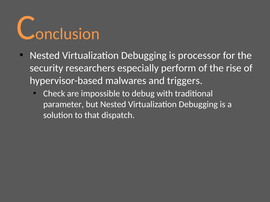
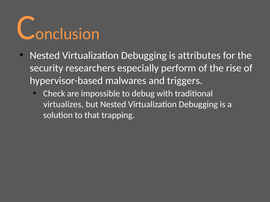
processor: processor -> attributes (199, 56)
parameter: parameter -> virtualizes (63, 105)
dispatch: dispatch -> trapping (118, 115)
